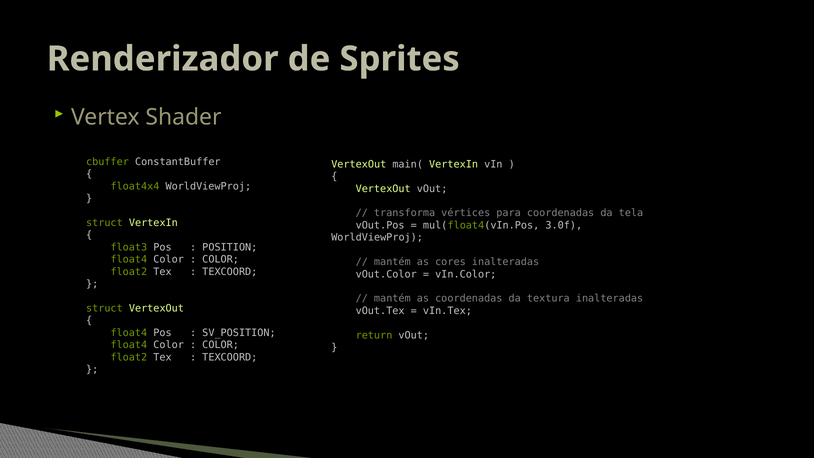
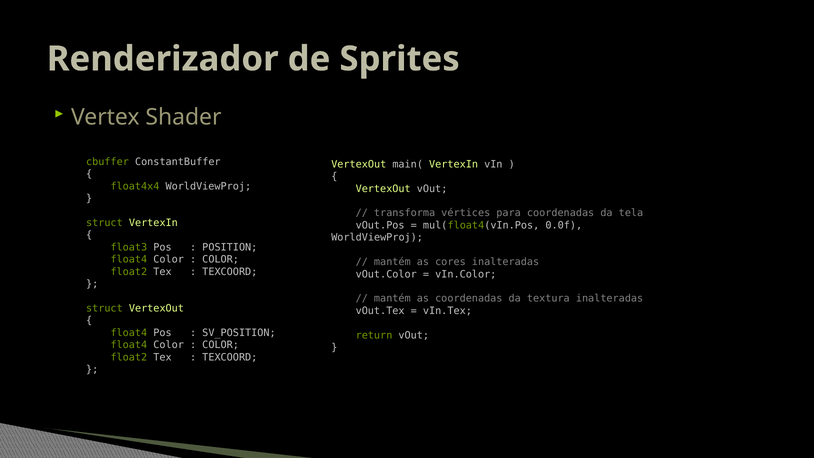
3.0f: 3.0f -> 0.0f (564, 225)
